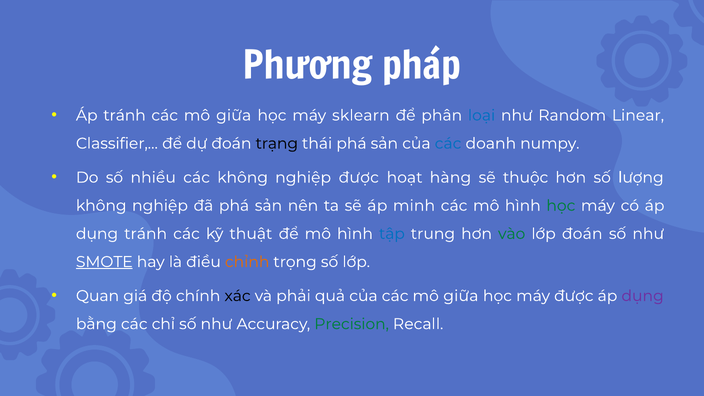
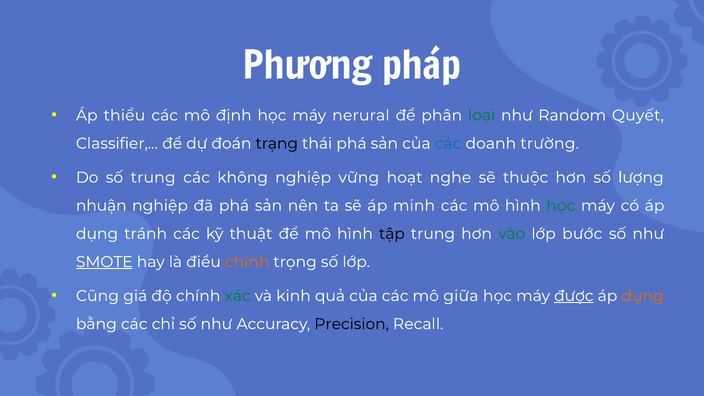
Áp tránh: tránh -> thiểu (124, 115)
giữa: giữa -> định (234, 115)
sklearn: sklearn -> nerural (361, 115)
loại colour: blue -> green (482, 115)
Linear: Linear -> Quyết (638, 115)
numpy: numpy -> trường (550, 143)
số nhiều: nhiều -> trung (153, 177)
nghiệp được: được -> vững (359, 177)
hàng: hàng -> nghe (450, 177)
không: không -> nhuận (101, 206)
tập colour: blue -> black (392, 234)
lớp đoán: đoán -> bước (582, 234)
Quan: Quan -> Cũng (97, 296)
xác colour: black -> green (238, 296)
phải: phải -> kinh (293, 296)
được underline: none -> present (574, 296)
dụng colour: purple -> orange (643, 296)
Precision colour: green -> black (352, 324)
